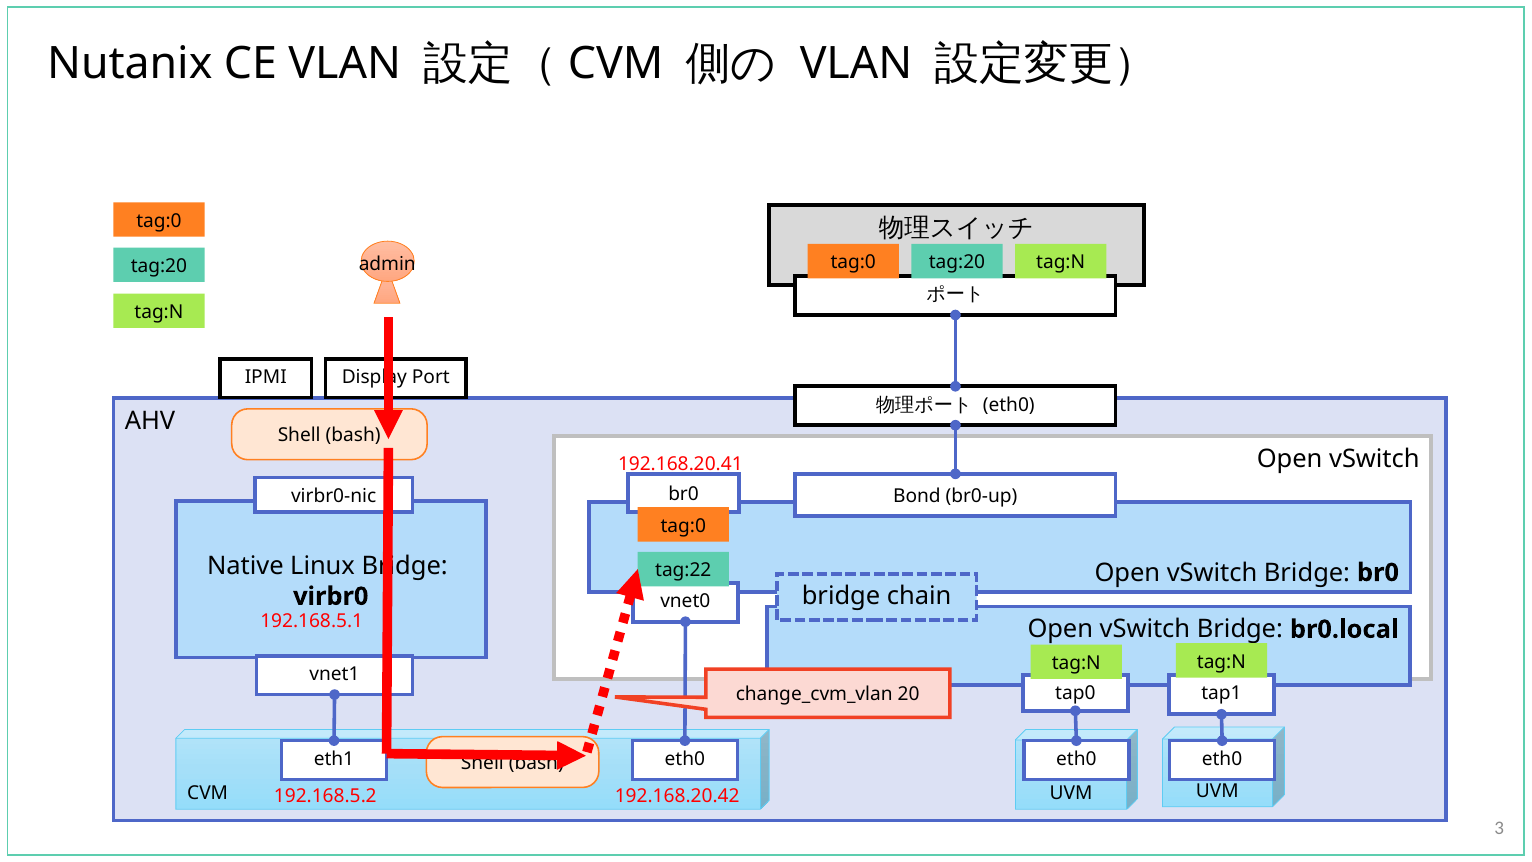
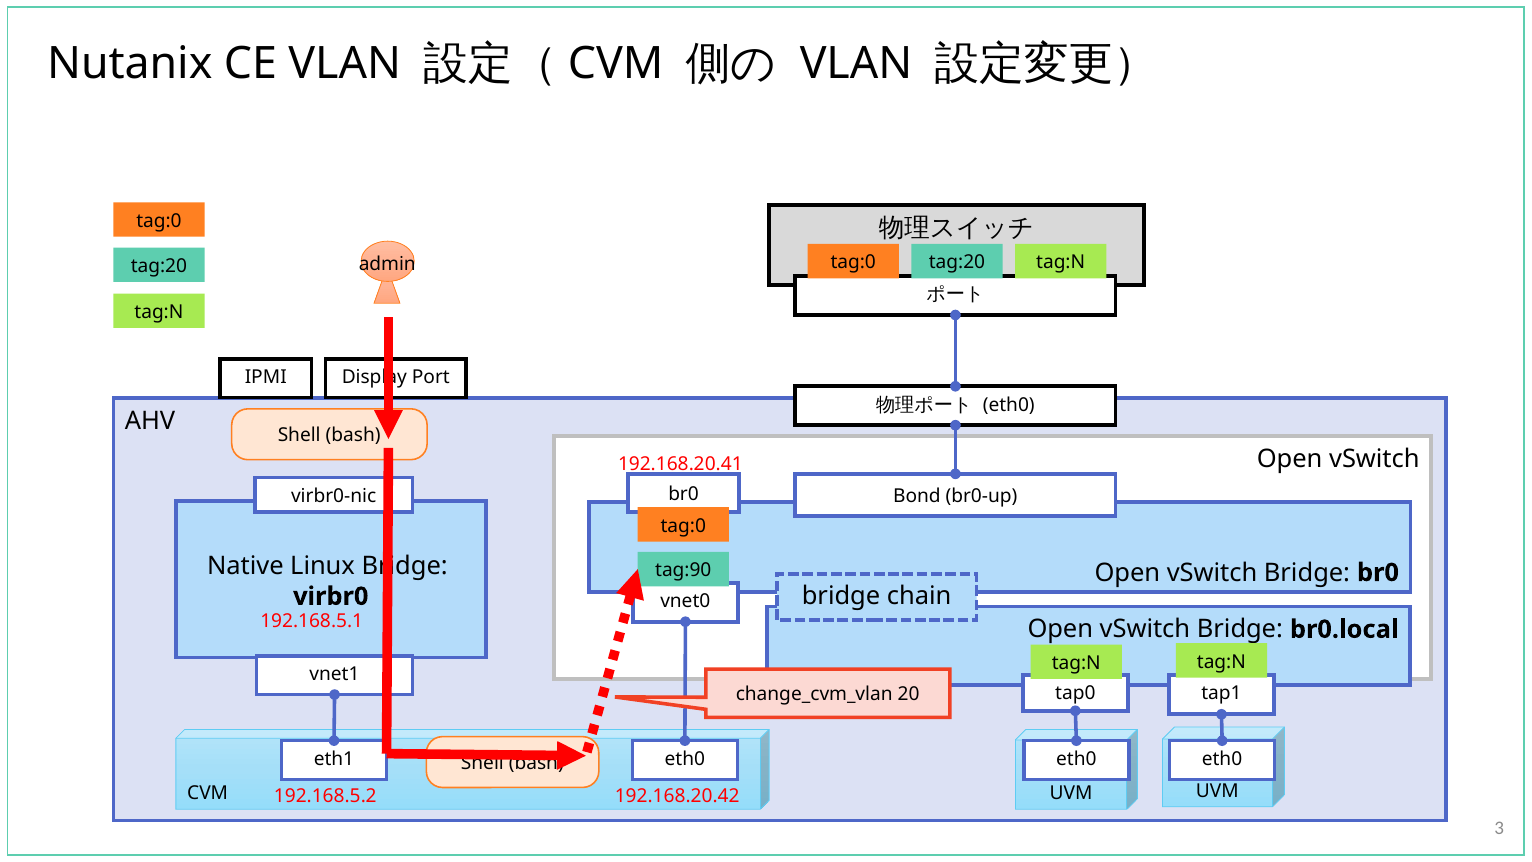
tag:22: tag:22 -> tag:90 (683, 570)
